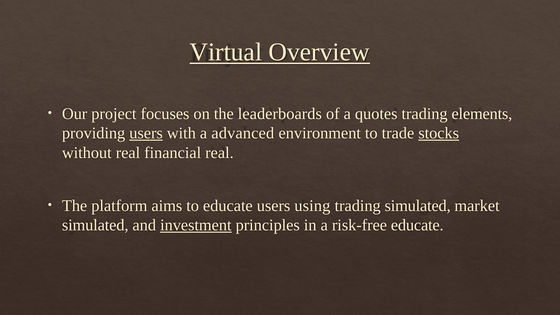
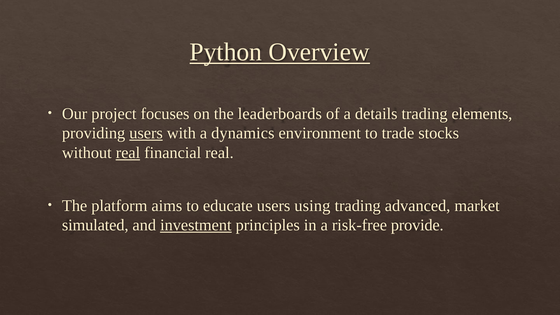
Virtual: Virtual -> Python (226, 52)
quotes: quotes -> details (376, 114)
advanced: advanced -> dynamics (243, 133)
stocks underline: present -> none (439, 133)
real underline: none -> present (128, 153)
trading simulated: simulated -> advanced (418, 206)
risk-free educate: educate -> provide (417, 225)
